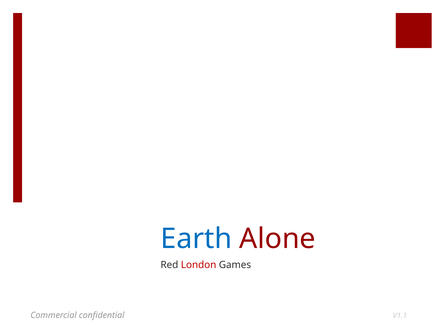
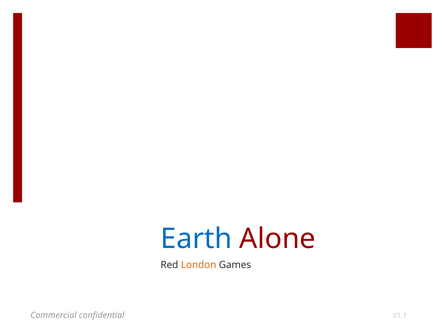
London colour: red -> orange (199, 265)
